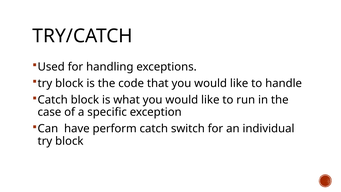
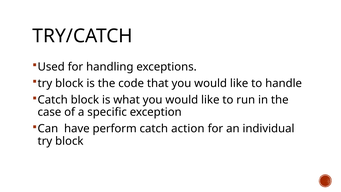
switch: switch -> action (188, 129)
